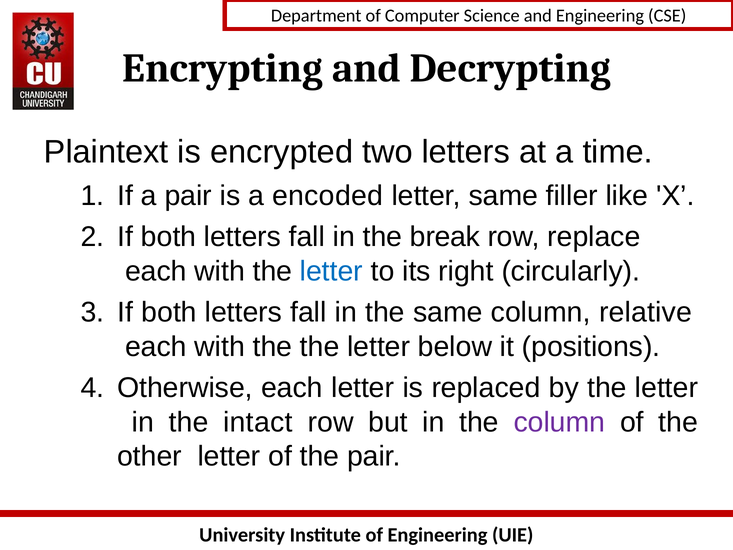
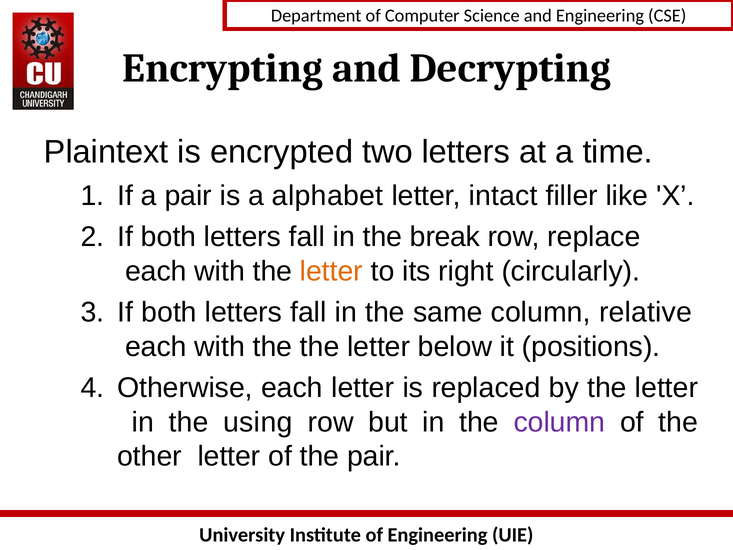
encoded: encoded -> alphabet (328, 196)
letter same: same -> intact (503, 196)
letter colour: blue -> orange (331, 271)
intact: intact -> using (258, 422)
